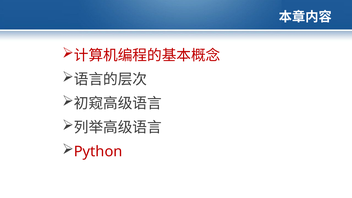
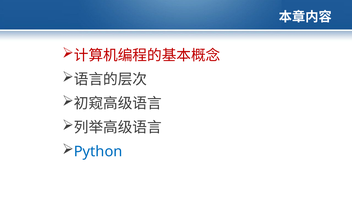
Python colour: red -> blue (98, 152)
